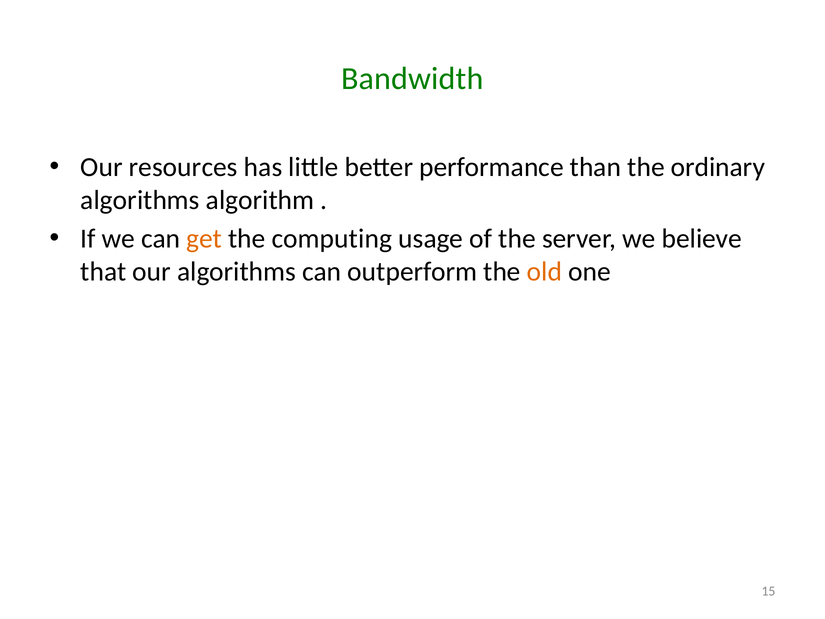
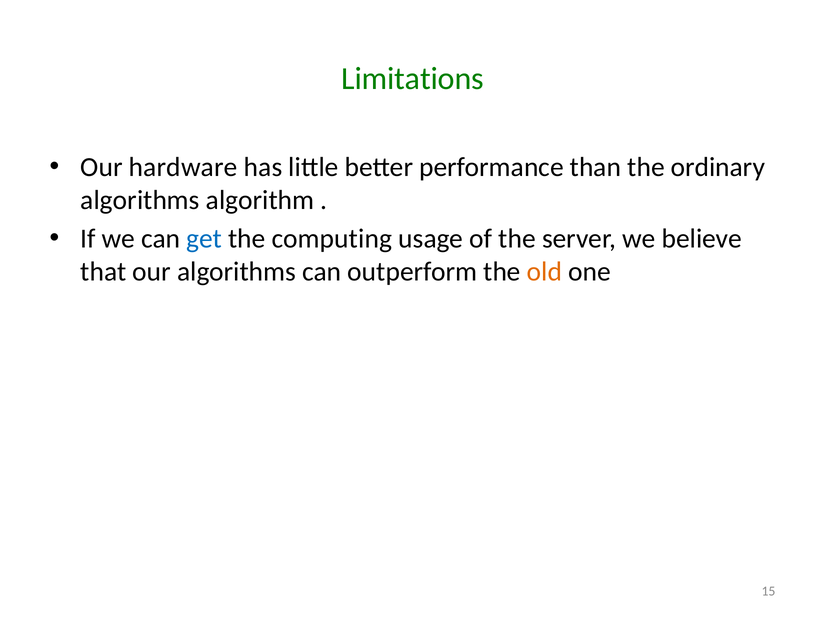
Bandwidth: Bandwidth -> Limitations (413, 79)
resources: resources -> hardware (183, 167)
get colour: orange -> blue (204, 238)
